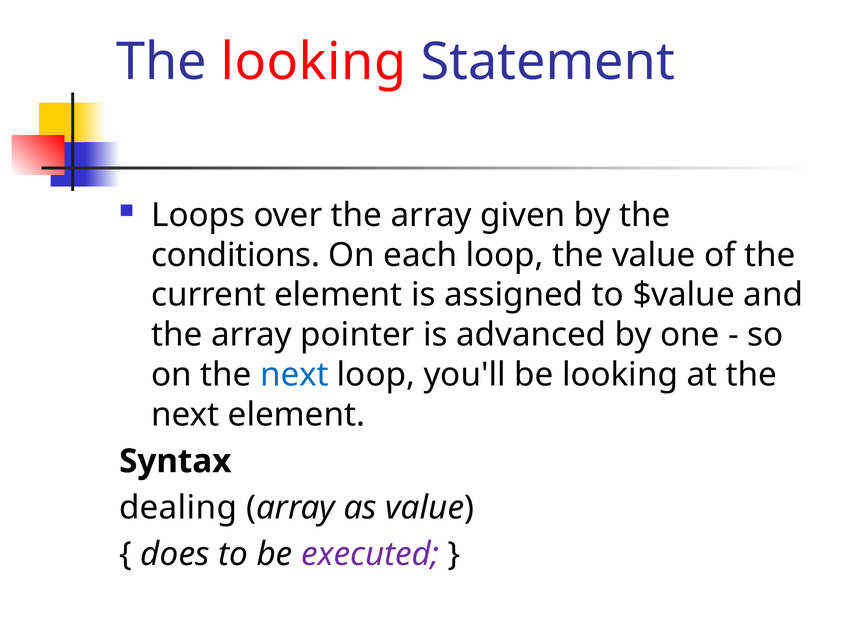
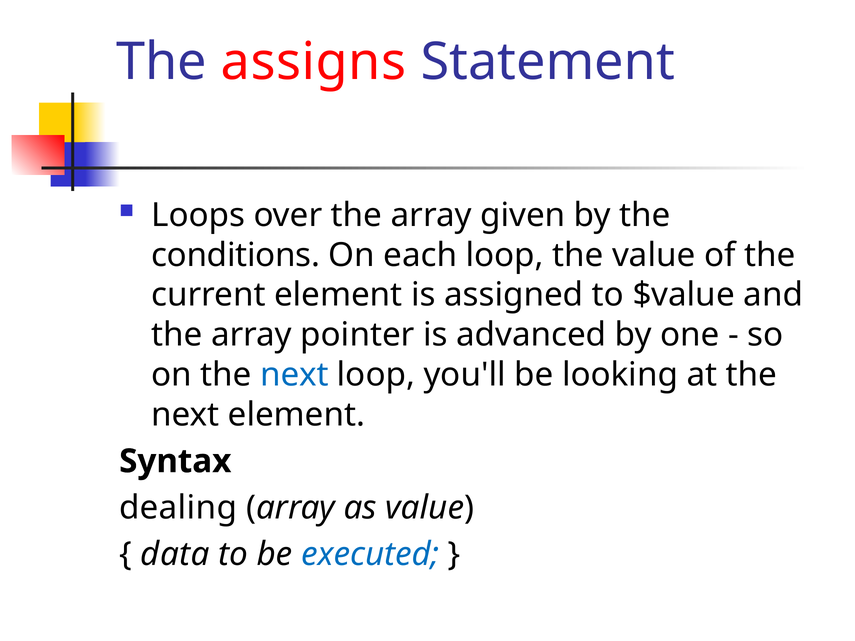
The looking: looking -> assigns (313, 62)
does: does -> data (175, 555)
executed colour: purple -> blue (370, 555)
